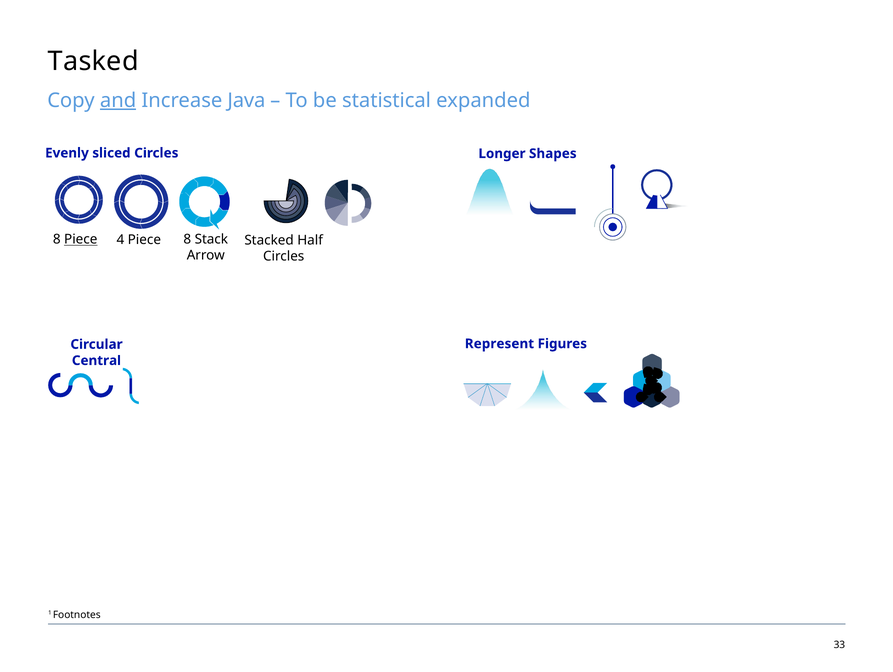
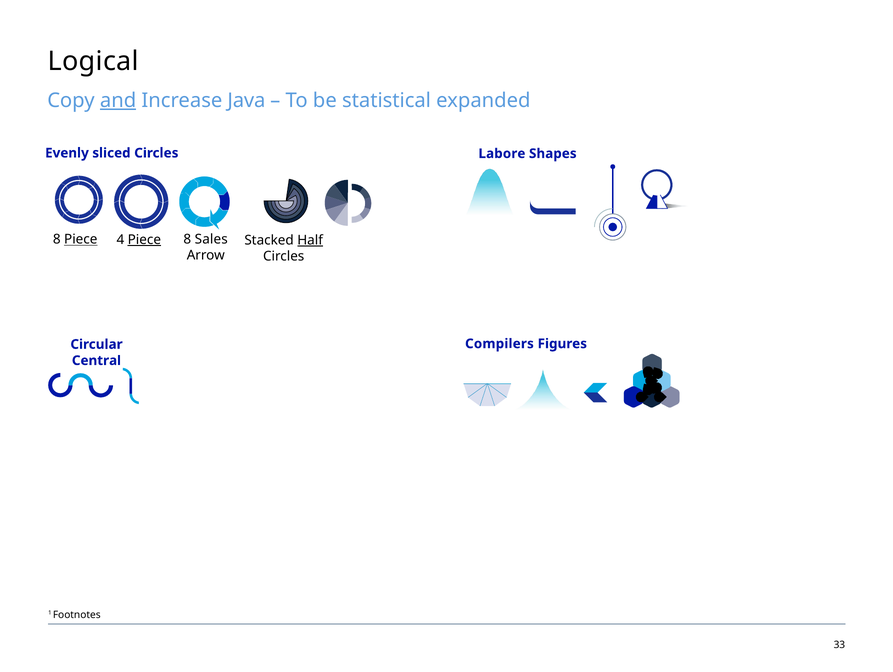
Tasked: Tasked -> Logical (93, 61)
Longer: Longer -> Labore (502, 154)
Piece underline: none -> present (144, 240)
Stack: Stack -> Sales (211, 239)
Half underline: none -> present (310, 240)
Represent: Represent -> Compilers (499, 344)
